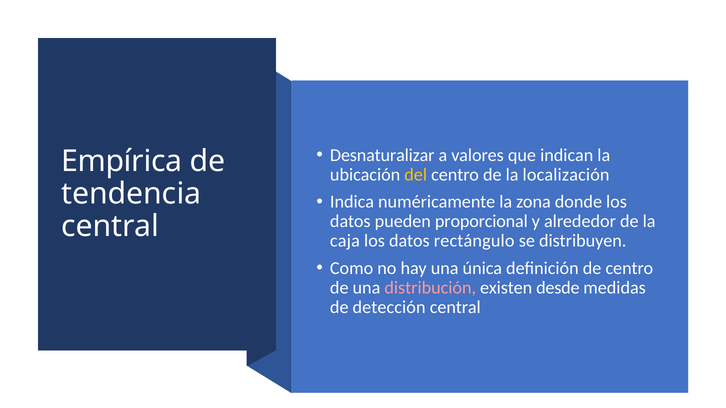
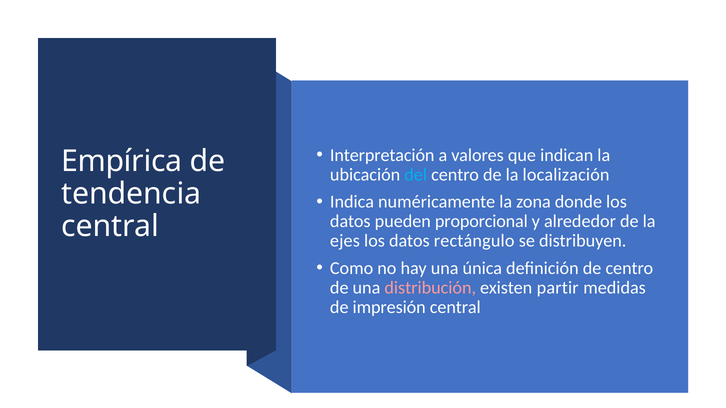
Desnaturalizar: Desnaturalizar -> Interpretación (382, 155)
del colour: yellow -> light blue (416, 175)
caja: caja -> ejes (345, 241)
desde: desde -> partir (558, 288)
detección: detección -> impresión (389, 308)
